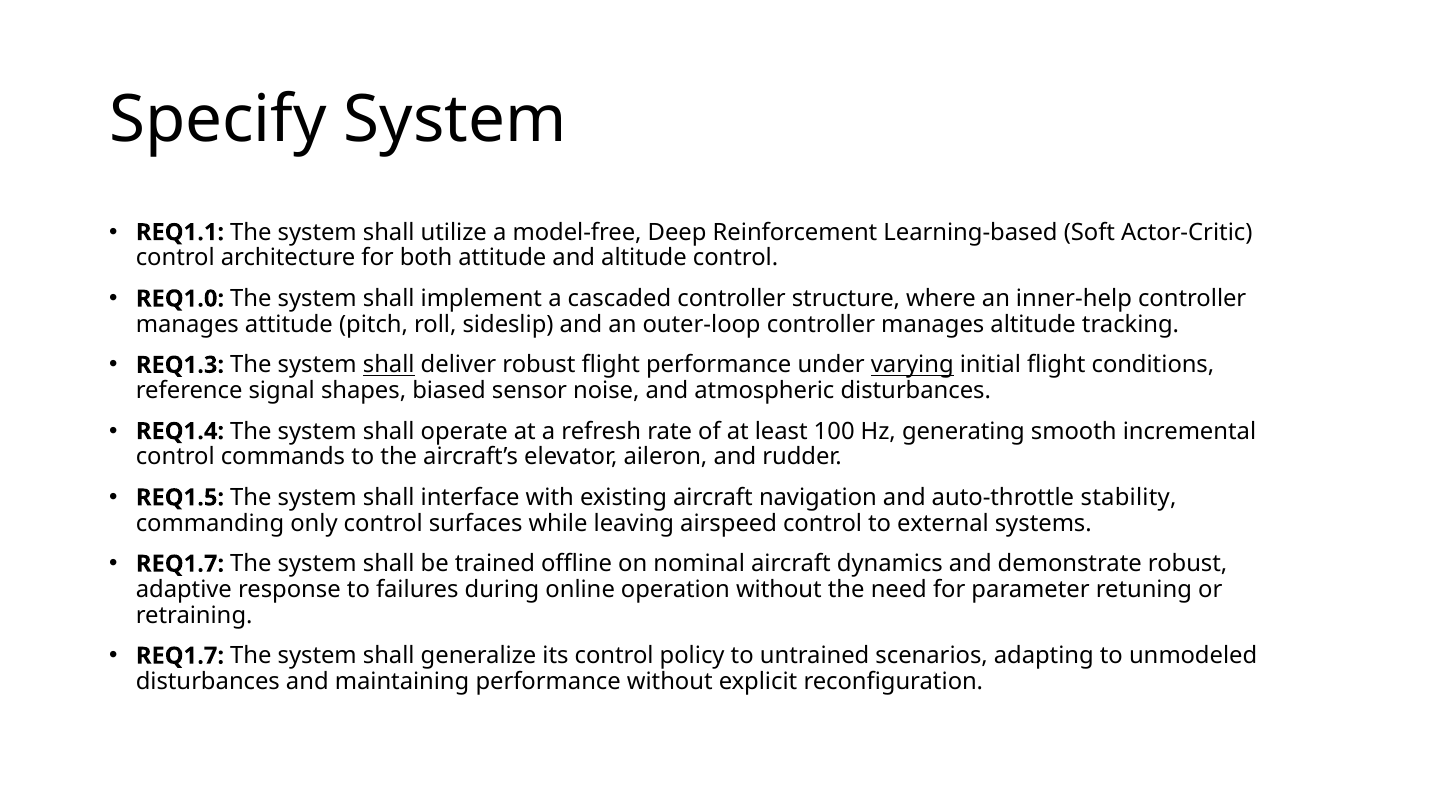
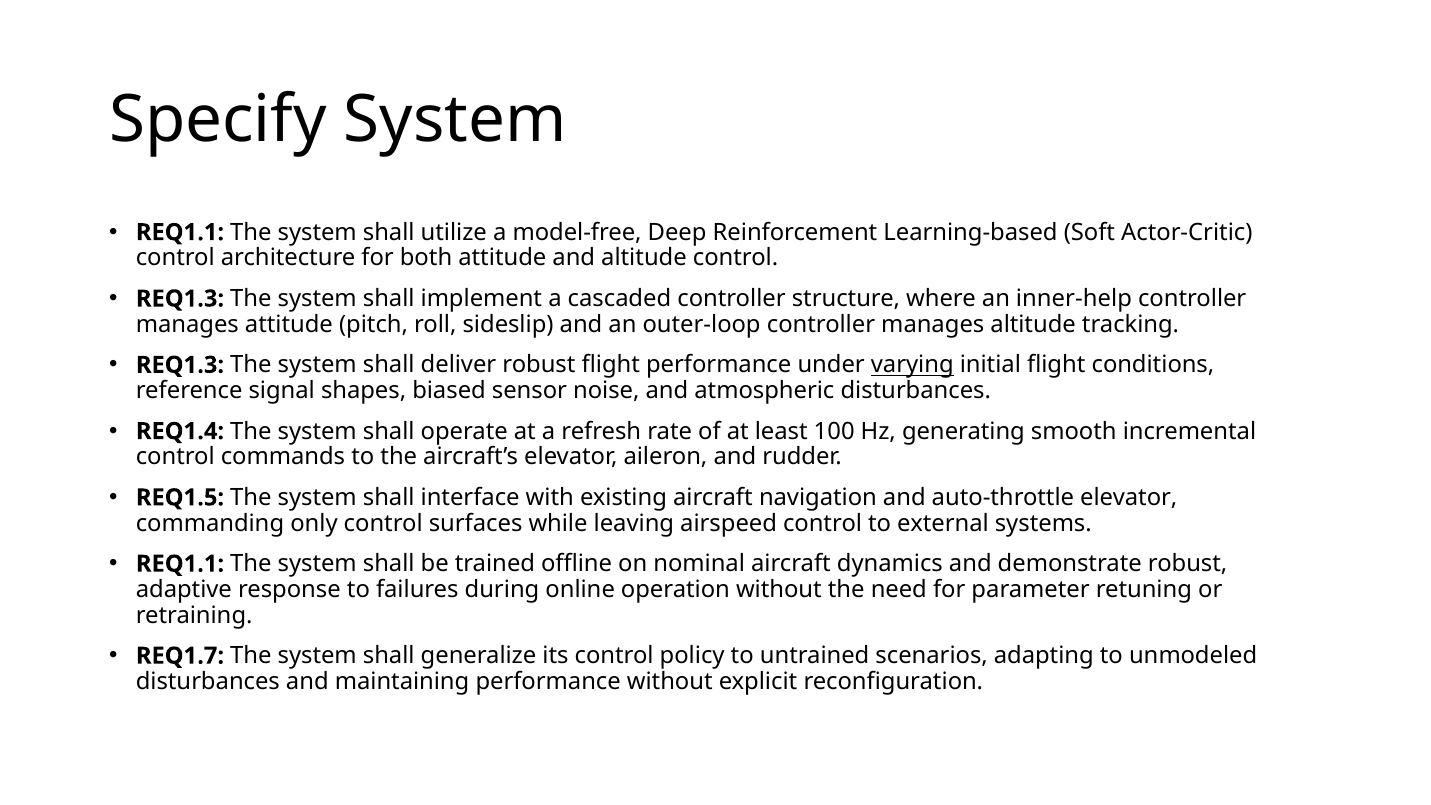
REQ1.0: REQ1.0 -> REQ1.3 (180, 299)
shall underline: present -> none (389, 365)
auto-throttle stability: stability -> elevator (1129, 498)
REQ1.7: REQ1.7 -> REQ1.1 (180, 564)
